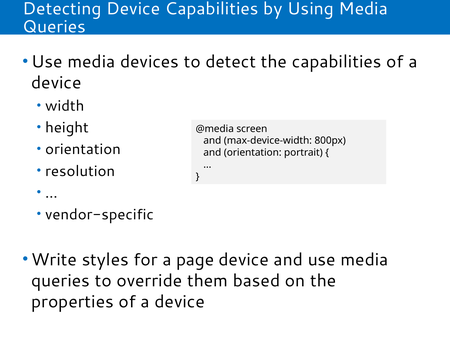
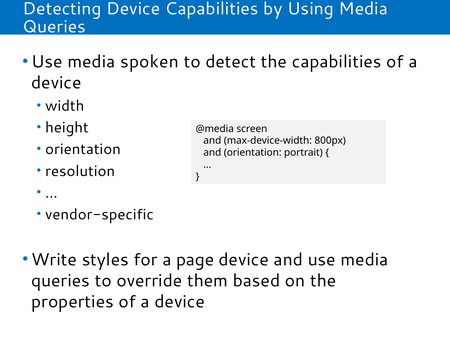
devices: devices -> spoken (149, 62)
